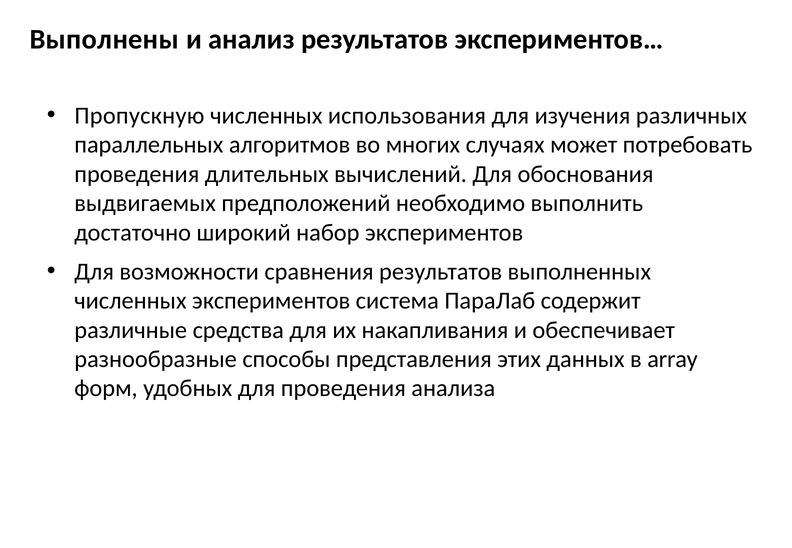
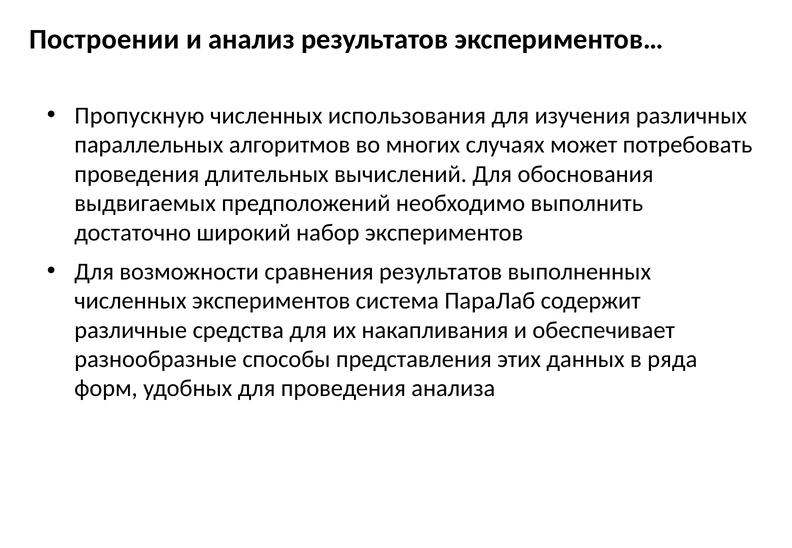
Выполнены: Выполнены -> Построении (104, 40)
array: array -> ряда (672, 359)
